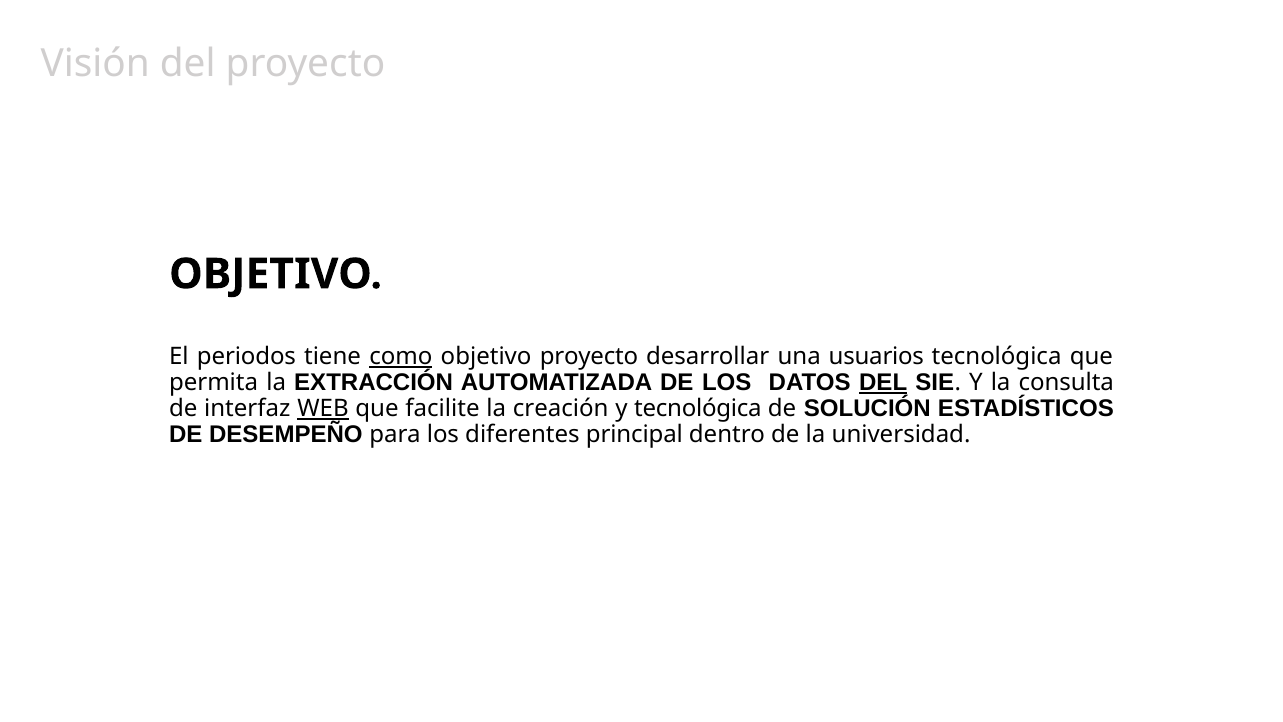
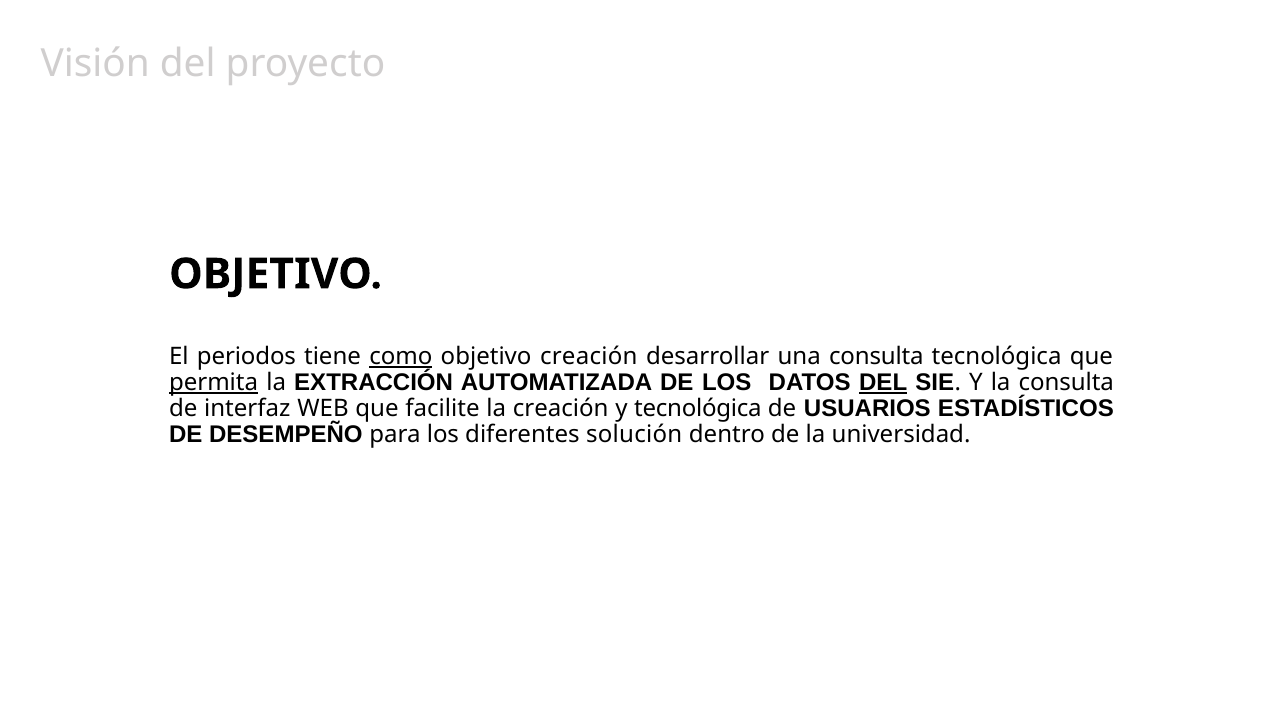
objetivo proyecto: proyecto -> creación (589, 356)
una usuarios: usuarios -> consulta (876, 356)
permita underline: none -> present (214, 382)
WEB underline: present -> none (323, 408)
SOLUCIÓN: SOLUCIÓN -> USUARIOS (867, 408)
principal: principal -> solución (634, 434)
